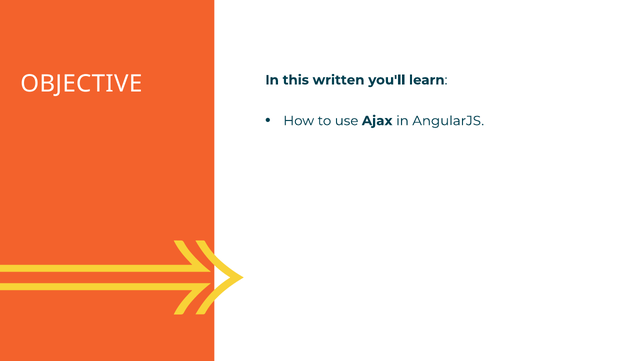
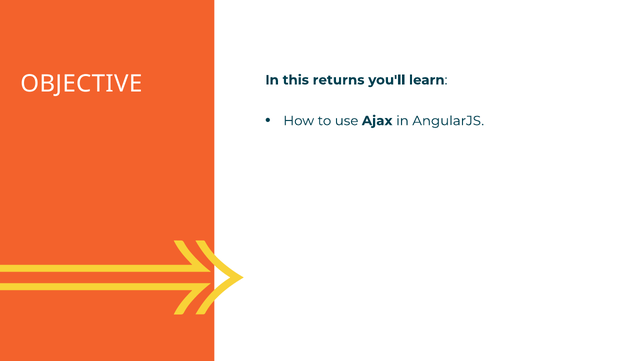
written: written -> returns (339, 80)
